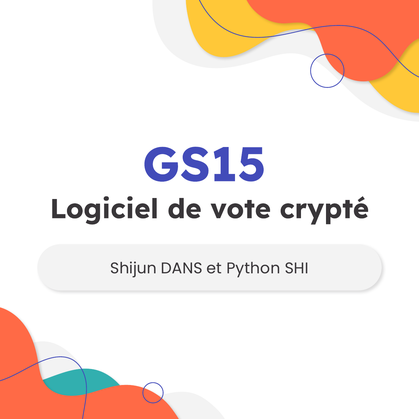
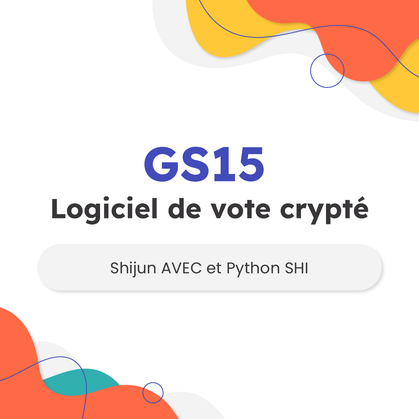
DANS: DANS -> AVEC (182, 268)
